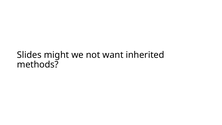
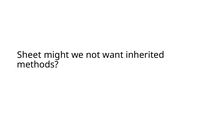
Slides: Slides -> Sheet (29, 55)
